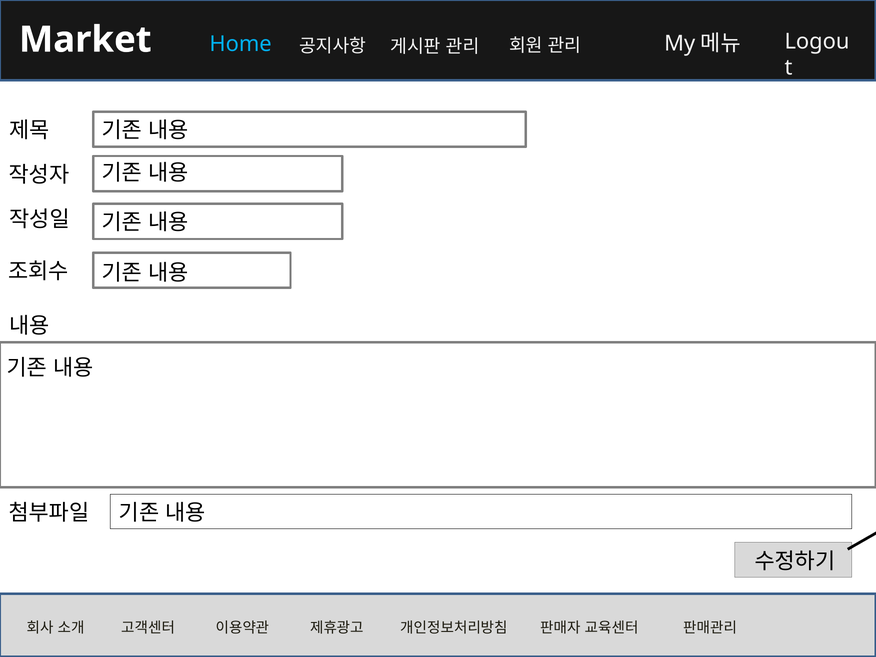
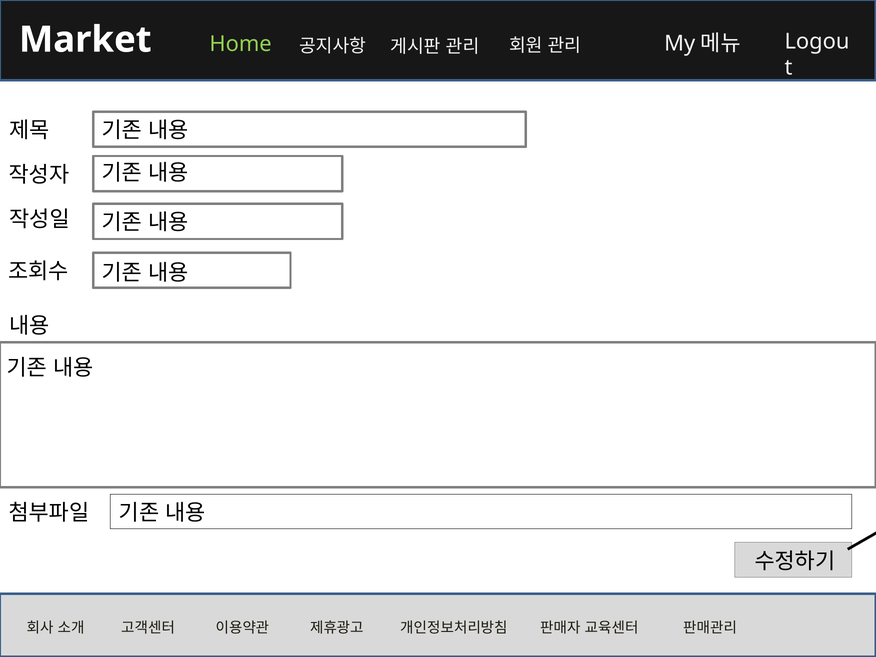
Home colour: light blue -> light green (241, 44)
